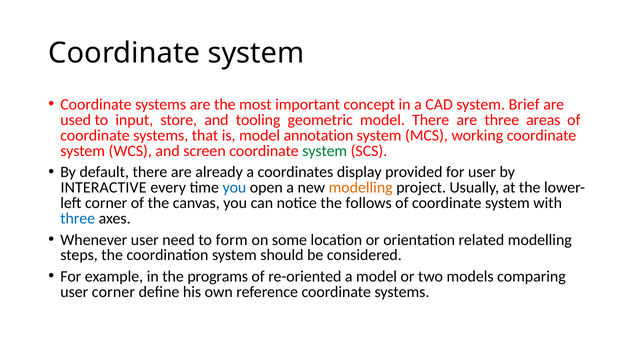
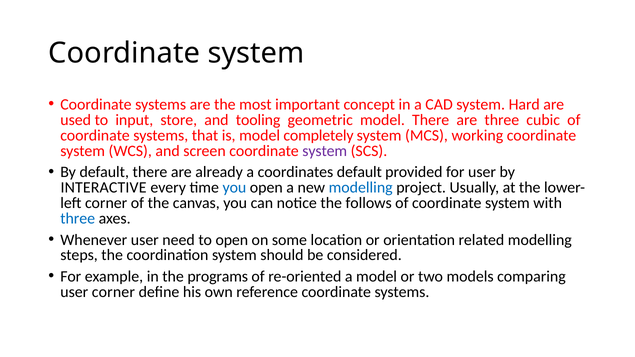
Brief: Brief -> Hard (524, 105)
areas: areas -> cubic (543, 120)
annotation: annotation -> completely (319, 135)
system colour: green -> purple (325, 151)
coordinates display: display -> default (359, 172)
modelling colour: orange -> blue (361, 188)
to form: form -> open (232, 240)
